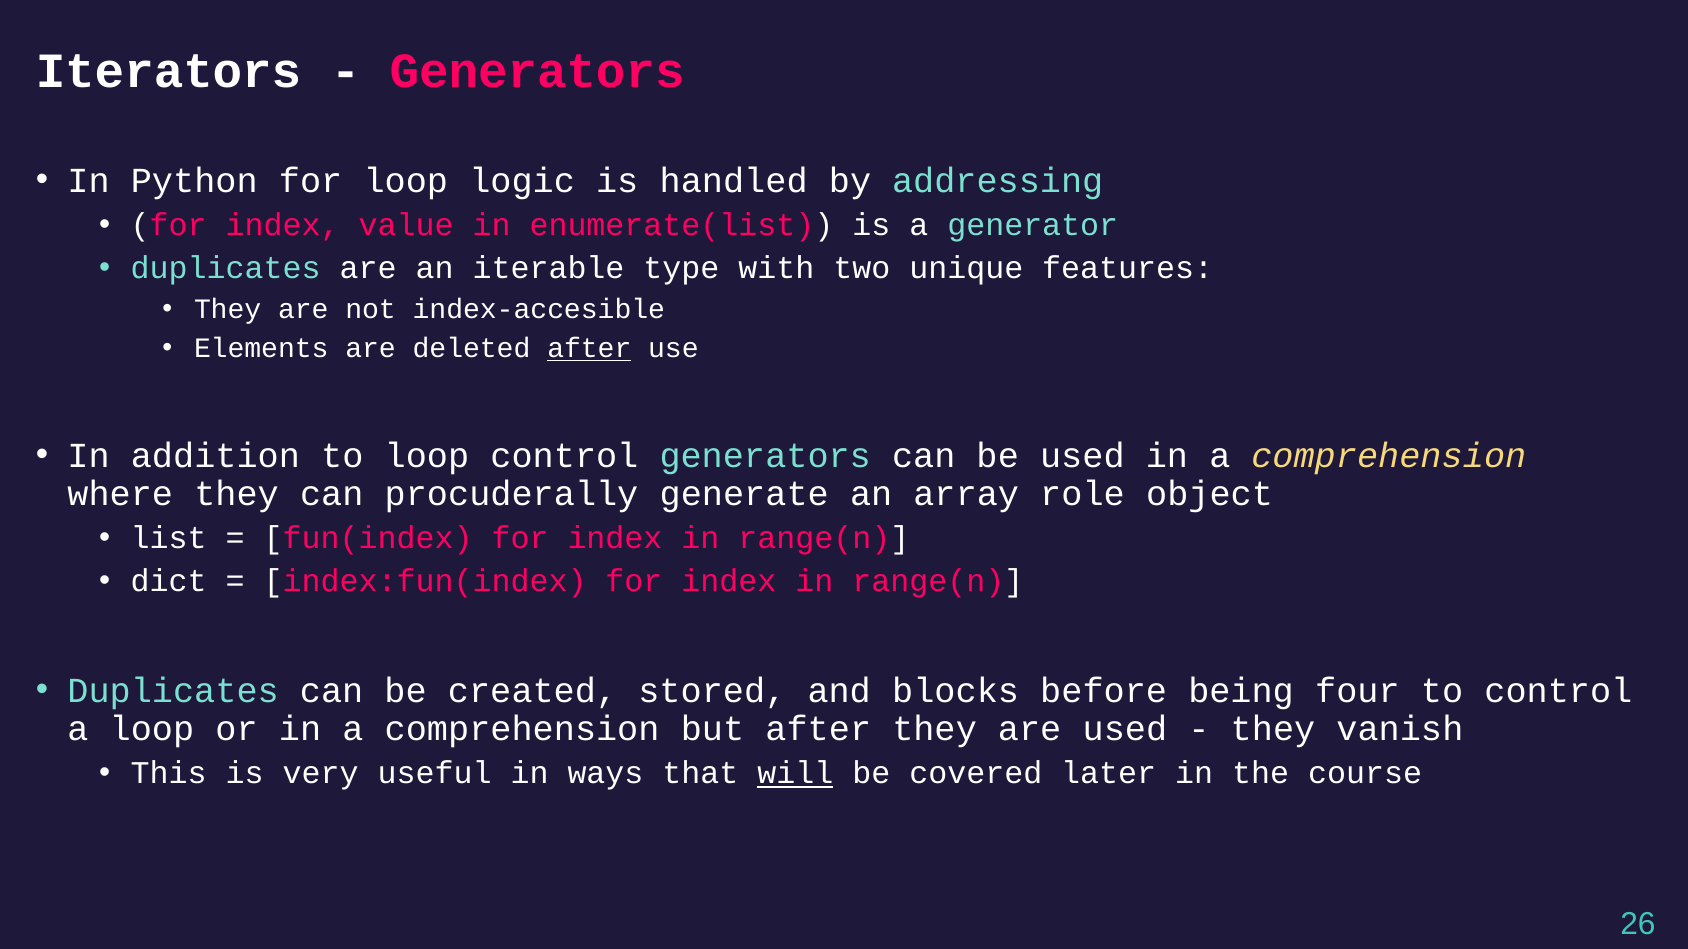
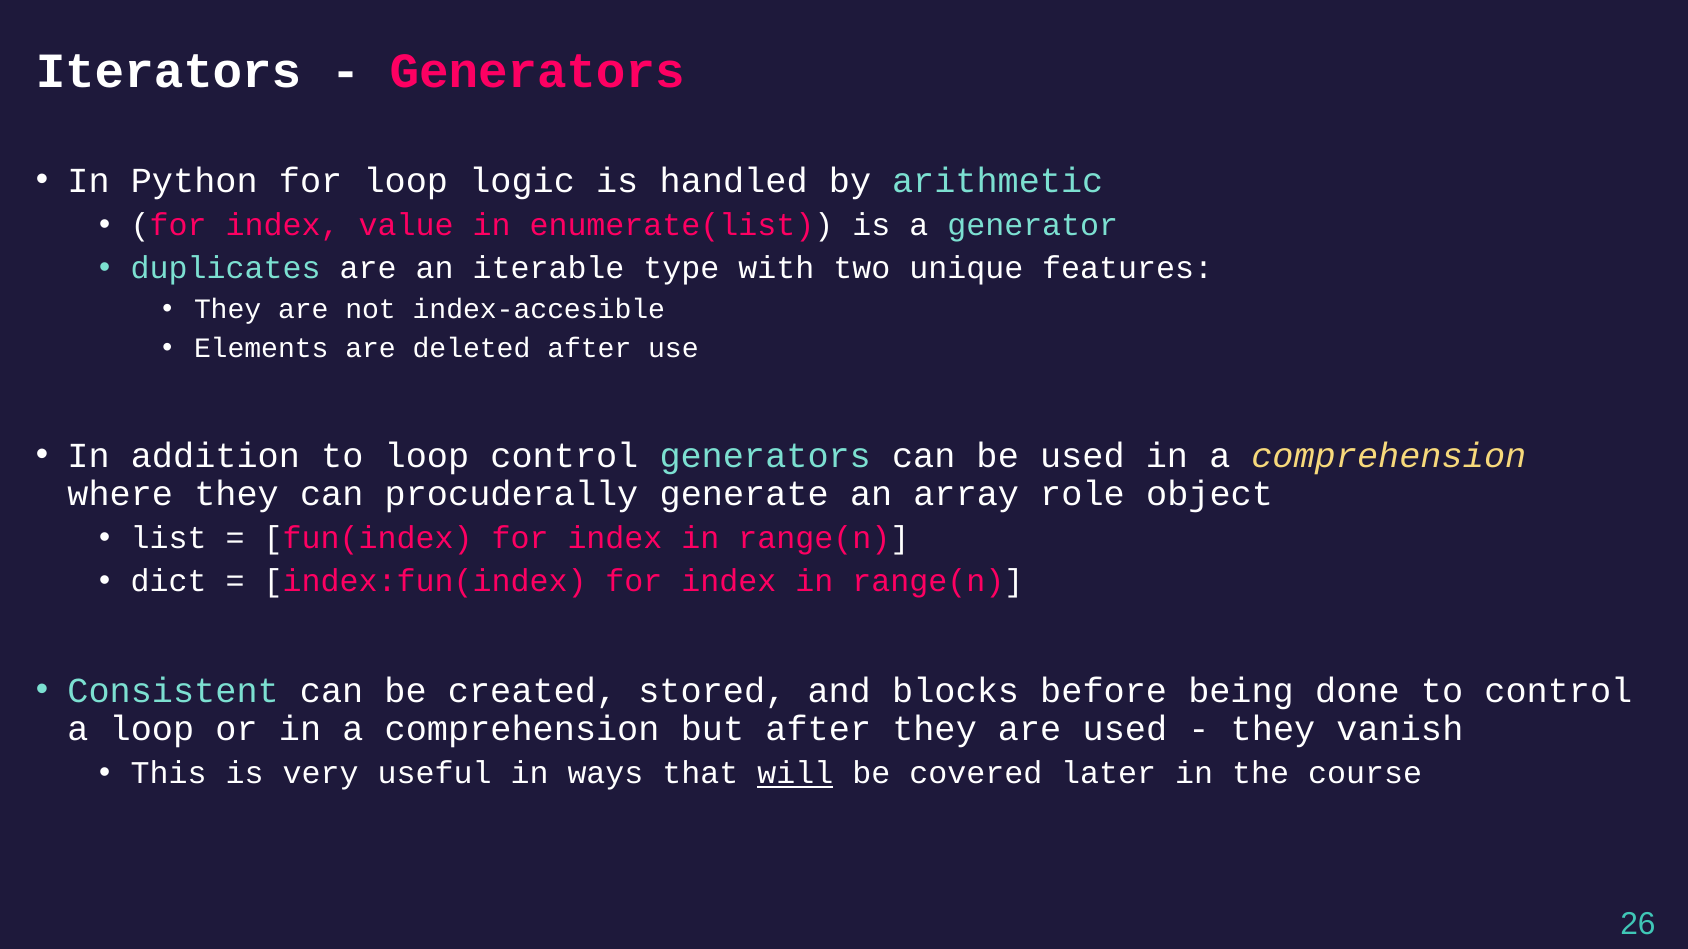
addressing: addressing -> arithmetic (998, 181)
after underline: present -> none (589, 349)
Duplicates: Duplicates -> Consistent (173, 691)
four: four -> done (1357, 691)
